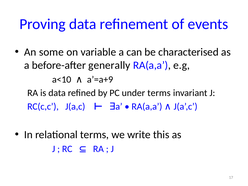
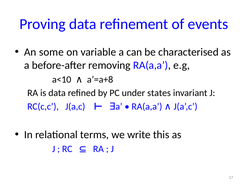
generally: generally -> removing (109, 65)
a’=a+9: a’=a+9 -> a’=a+8 (100, 79)
under terms: terms -> states (159, 93)
